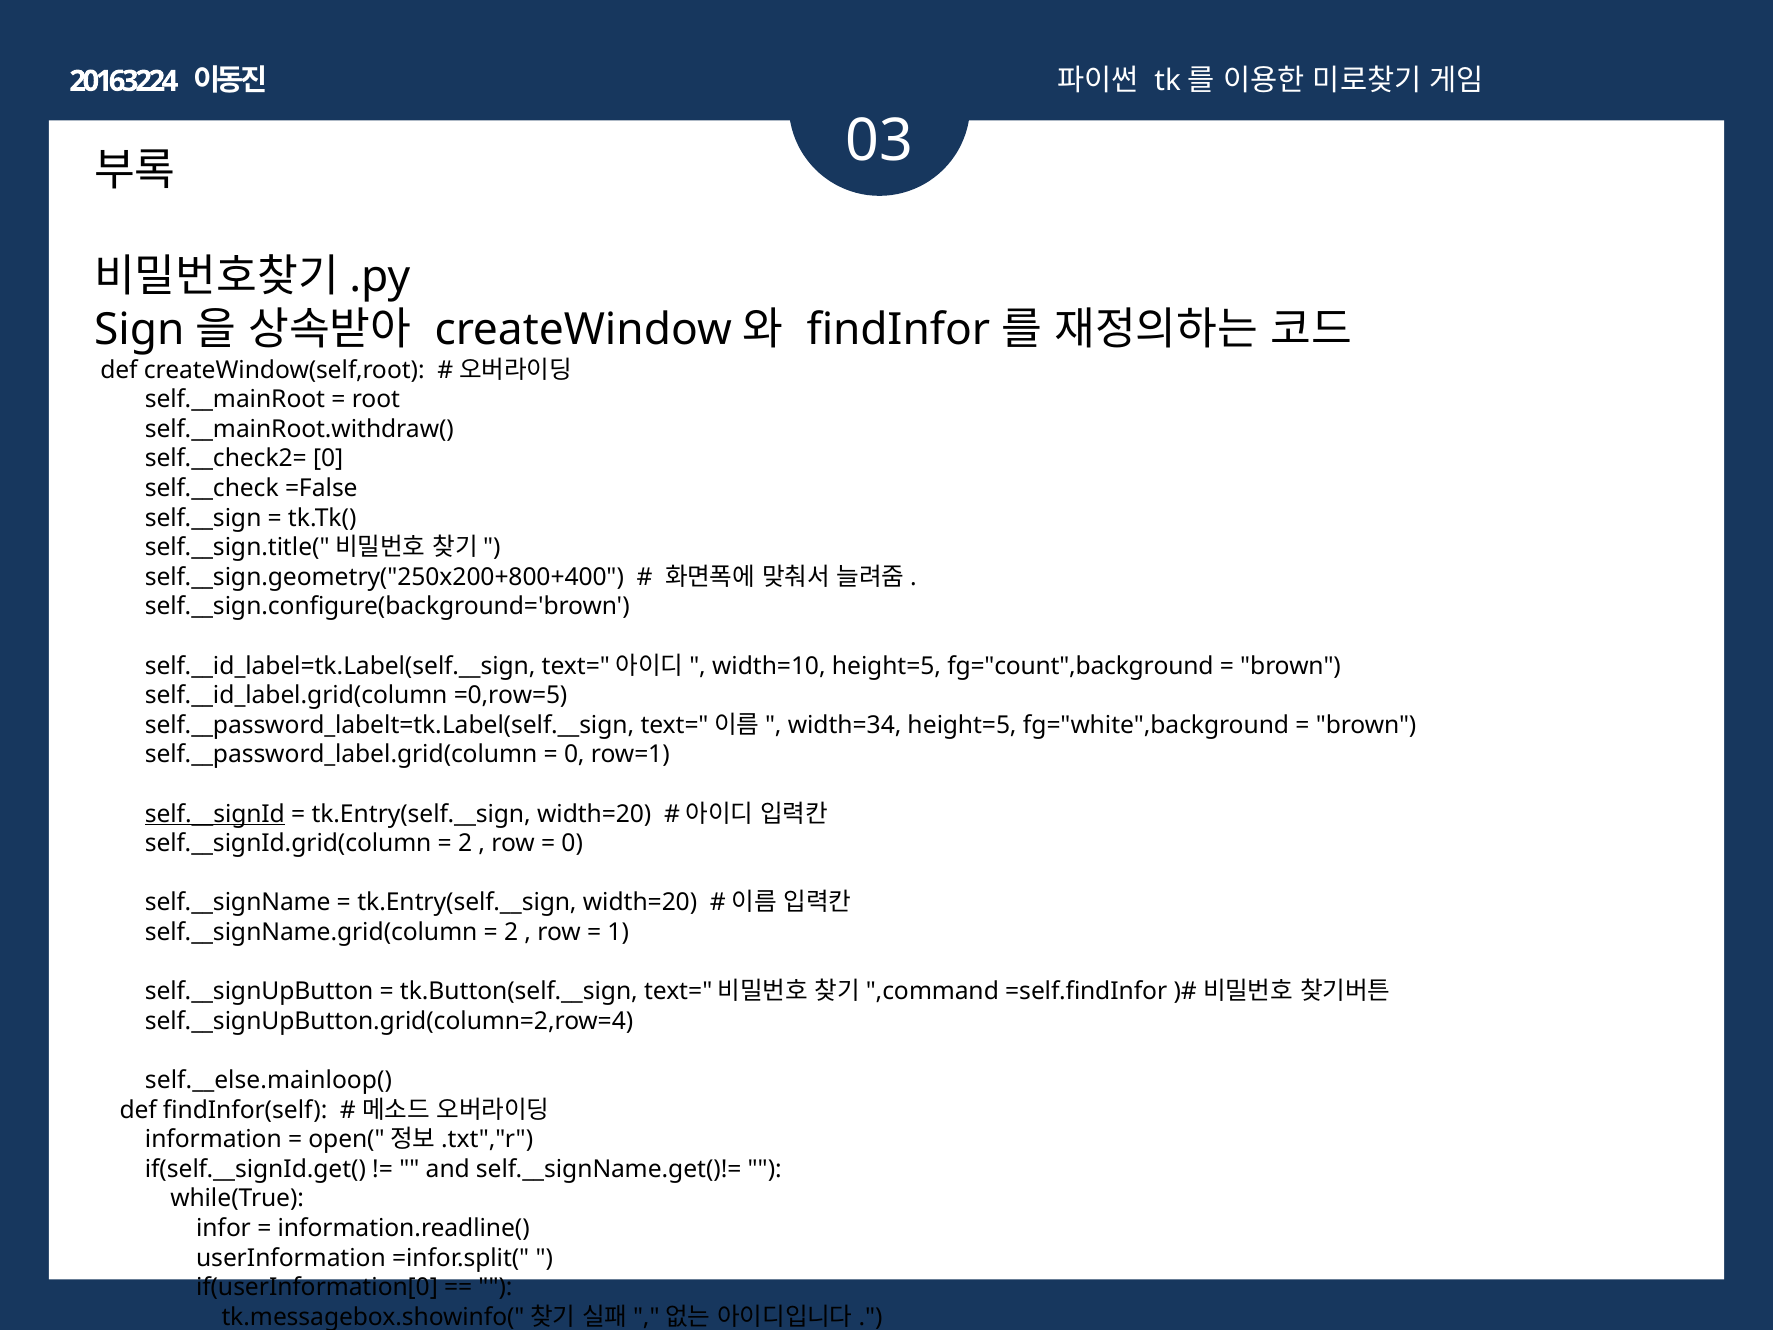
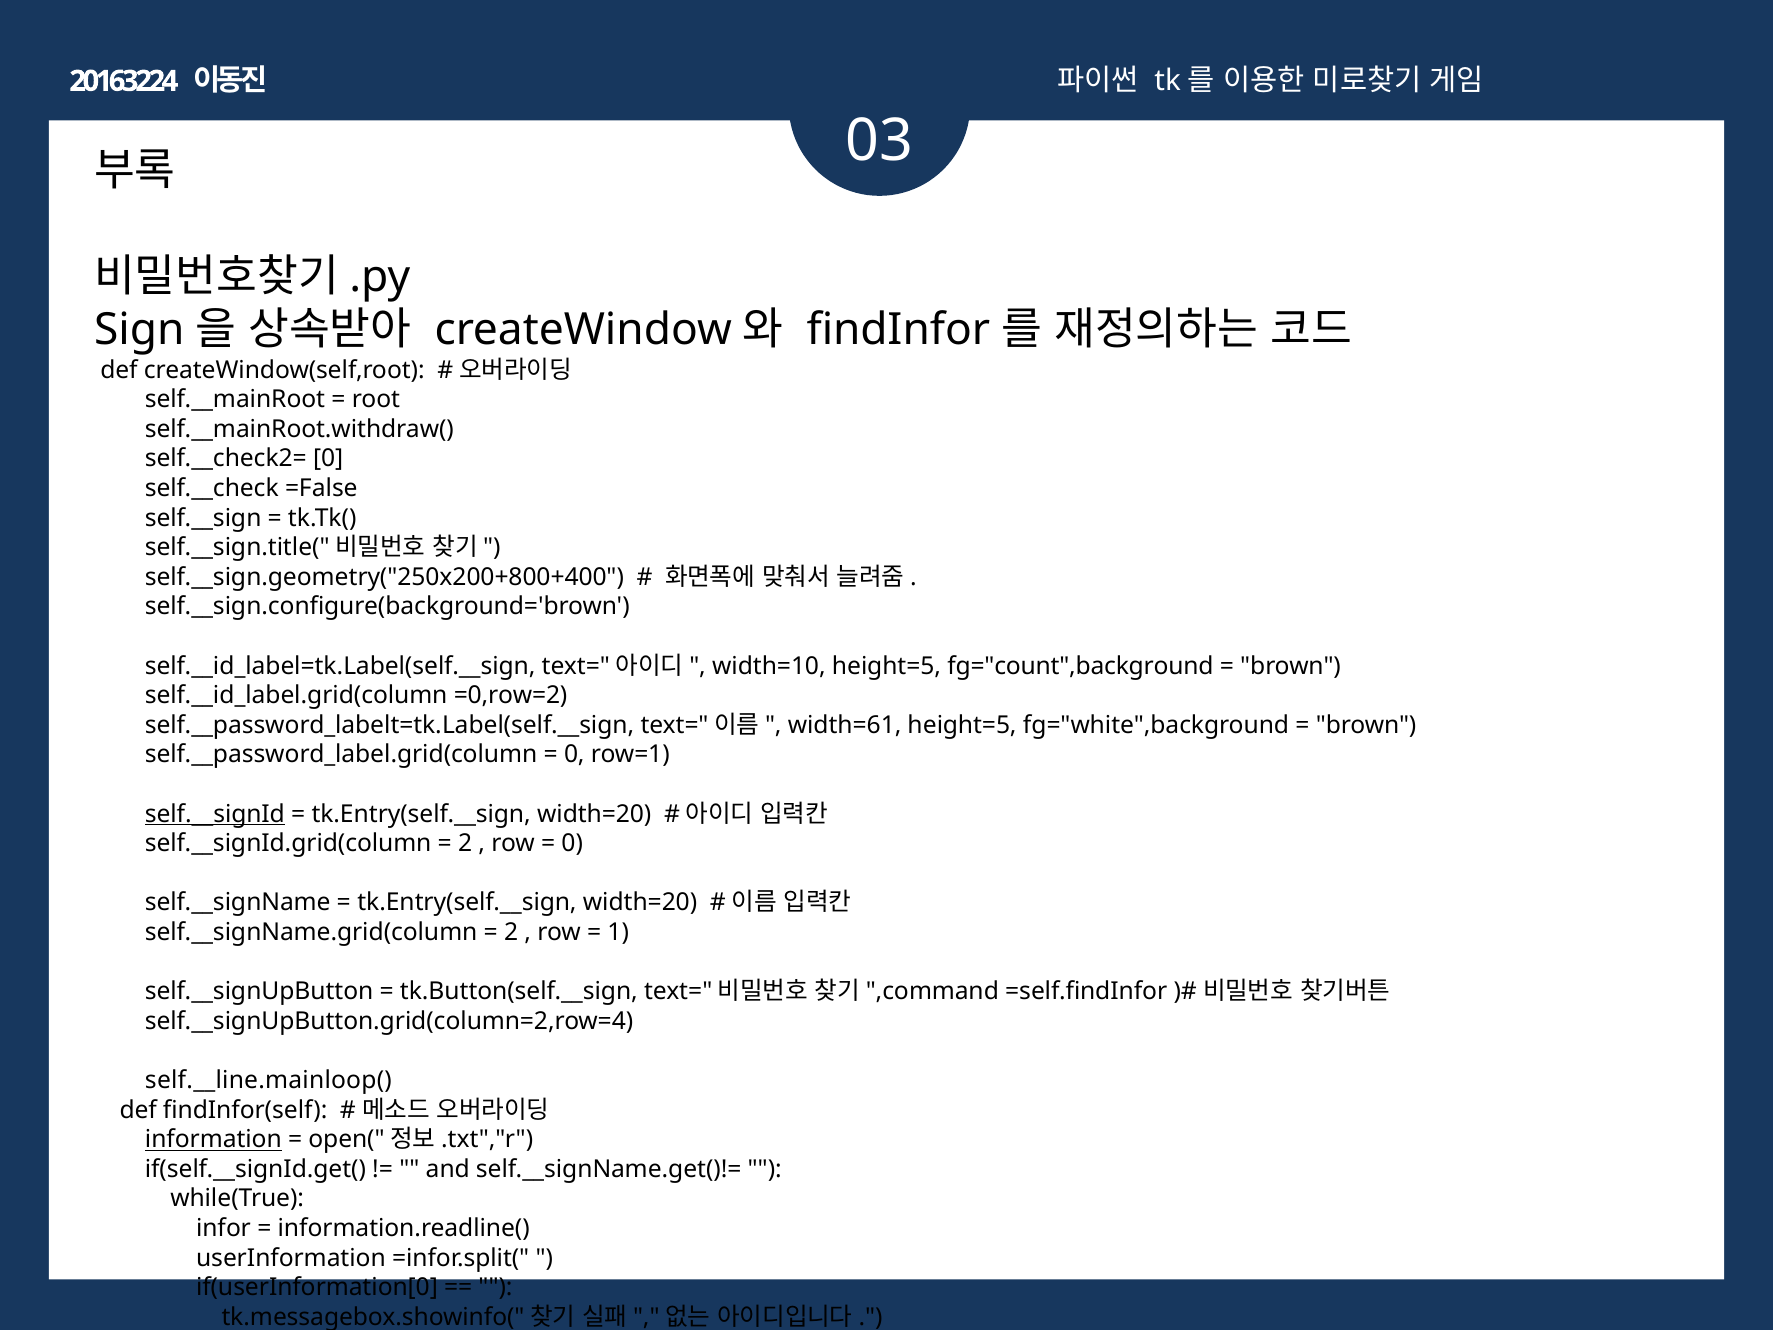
=0,row=5: =0,row=5 -> =0,row=2 (511, 695)
width=34: width=34 -> width=61 (845, 725)
self.__else.mainloop(: self.__else.mainloop( -> self.__line.mainloop( (268, 1080)
information underline: none -> present (213, 1139)
